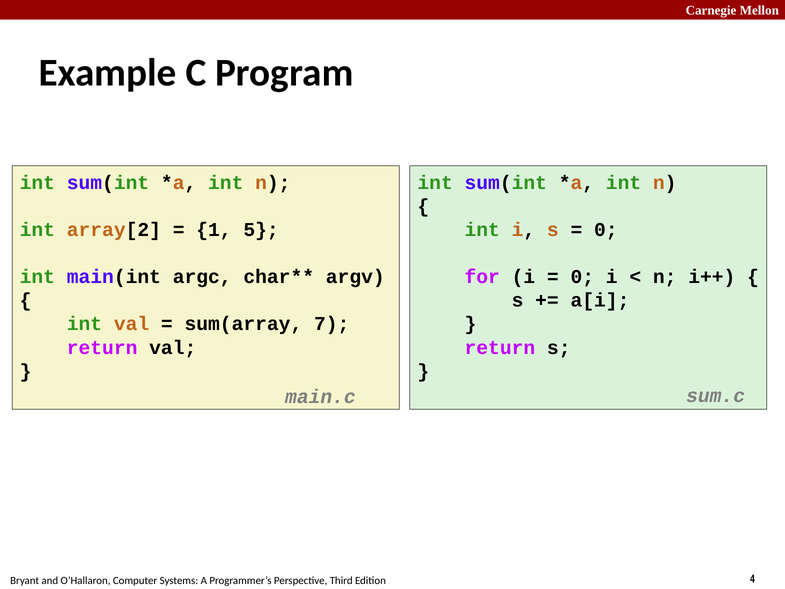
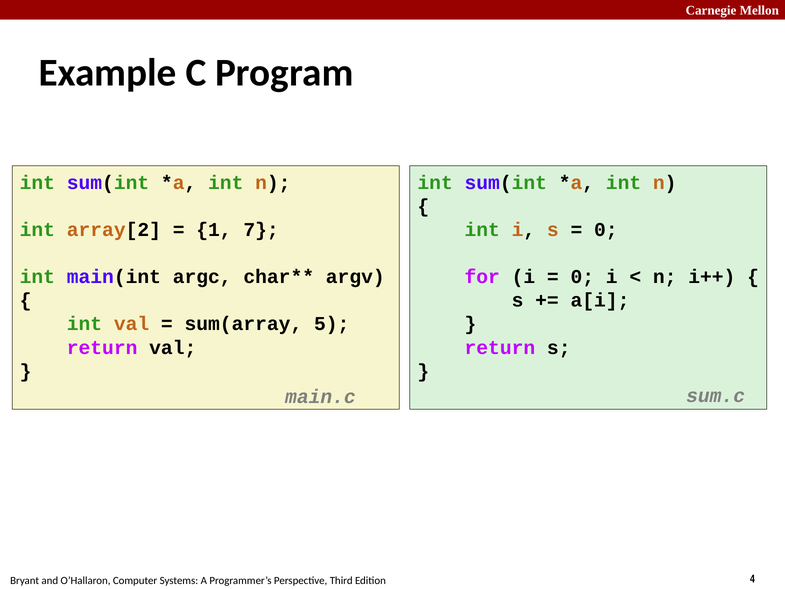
5: 5 -> 7 (261, 230)
7: 7 -> 5 (332, 324)
